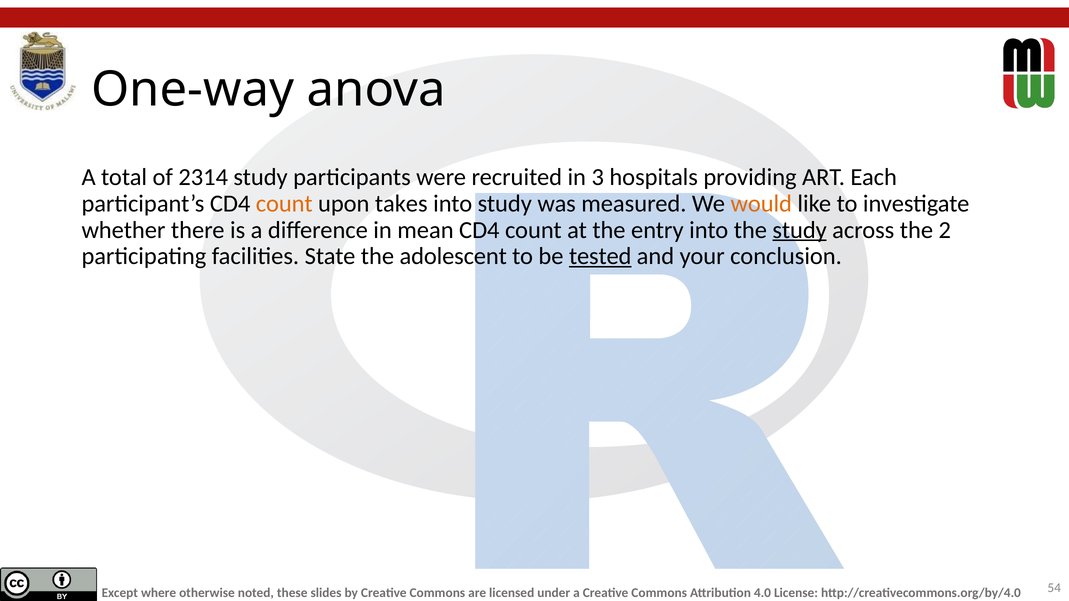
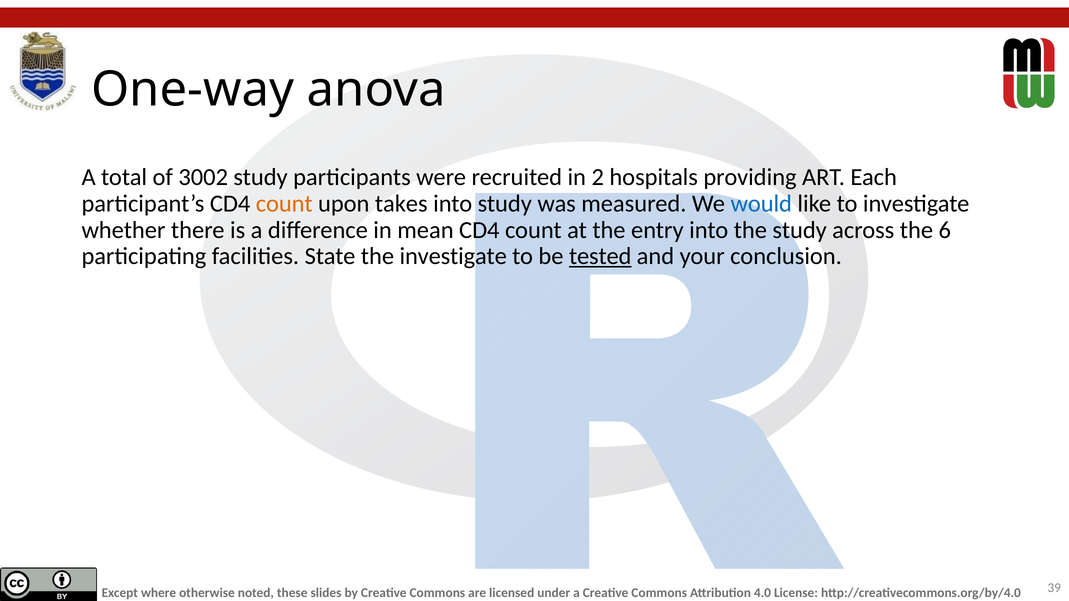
2314: 2314 -> 3002 (203, 177)
3: 3 -> 2 (598, 177)
would colour: orange -> blue (761, 204)
study underline: present -> none (800, 230)
2: 2 -> 6 (945, 230)
the adolescent: adolescent -> investigate (453, 256)
54: 54 -> 39 (1054, 588)
